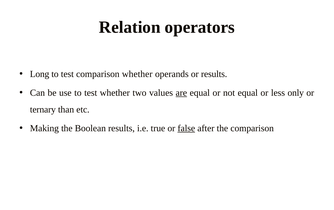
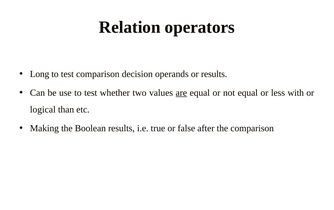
comparison whether: whether -> decision (137, 74)
only: only -> with (296, 92)
ternary: ternary -> logical (43, 109)
false underline: present -> none (186, 128)
